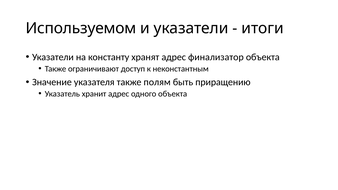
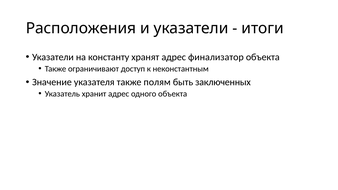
Используемом: Используемом -> Расположения (81, 28)
приращению: приращению -> заключенных (223, 82)
